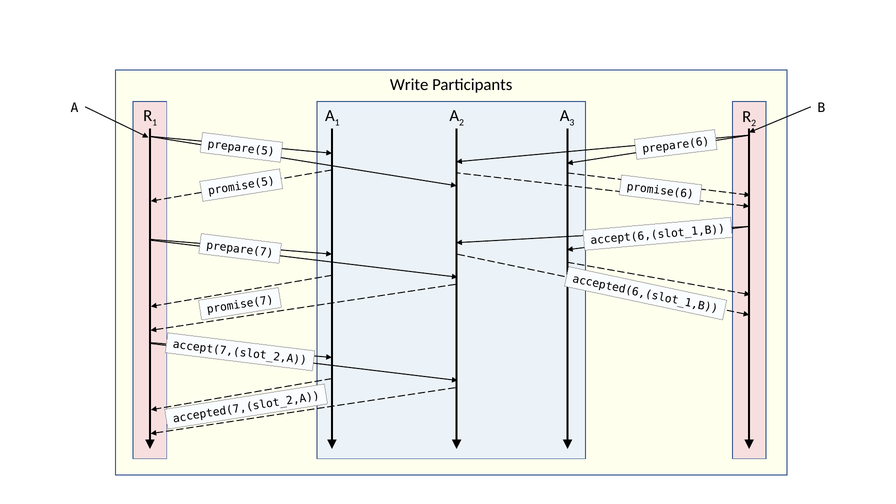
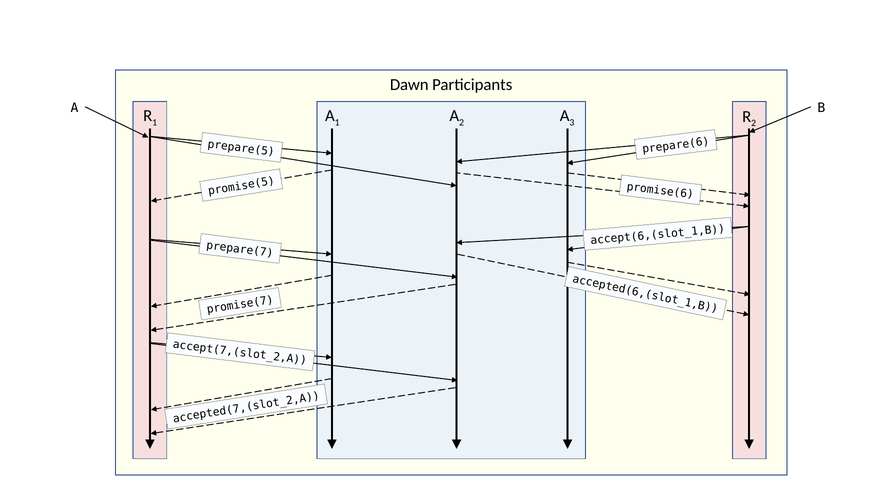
Write: Write -> Dawn (409, 85)
